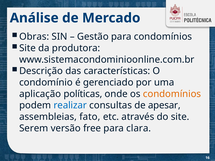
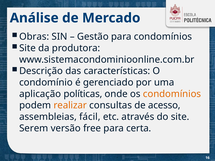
realizar colour: blue -> orange (70, 106)
apesar: apesar -> acesso (164, 106)
fato: fato -> fácil (90, 117)
clara: clara -> certa (139, 128)
